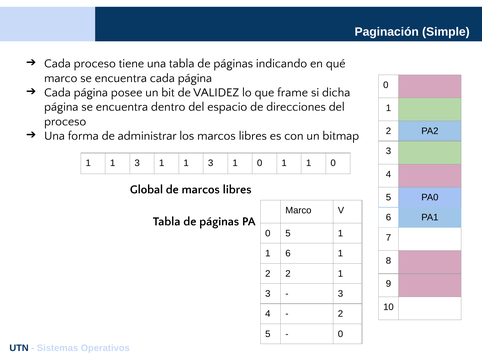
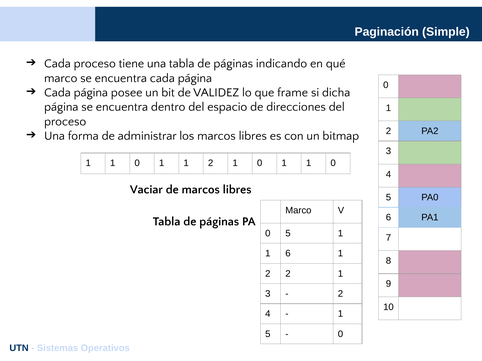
3: 3 -> 0 (137, 163)
3: 3 -> 2 (211, 163)
Global: Global -> Vaciar (146, 190)
3: 3 -> 2 (340, 294)
2: 2 -> 1 (340, 314)
